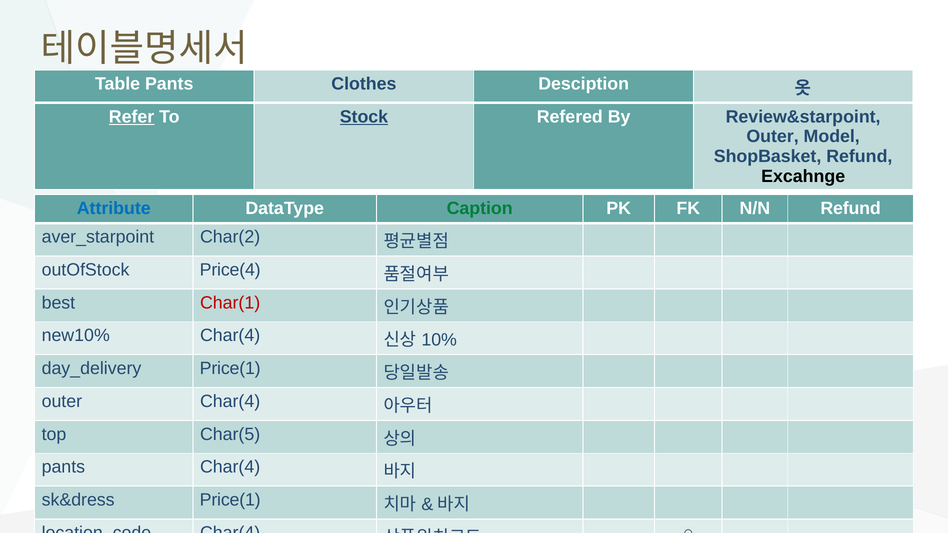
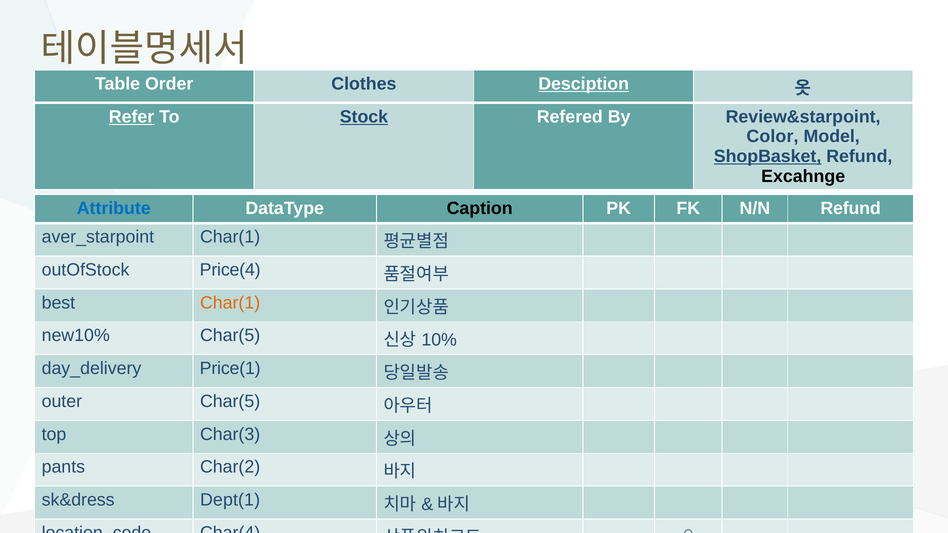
Table Pants: Pants -> Order (169, 84)
Desciption underline: none -> present (584, 84)
Outer: Outer -> Color (772, 137)
ShopBasket underline: none -> present (768, 157)
Caption colour: green -> black (480, 208)
Char(2: Char(2 -> Char(1 (230, 237)
Char(1 colour: red -> orange (230, 303)
new10% Char(4: Char(4 -> Char(5 (230, 336)
outer Char(4: Char(4 -> Char(5 (230, 401)
Char(5: Char(5 -> Char(3 (230, 434)
pants Char(4: Char(4 -> Char(2 (230, 467)
sk&dress Price(1: Price(1 -> Dept(1 (230, 500)
